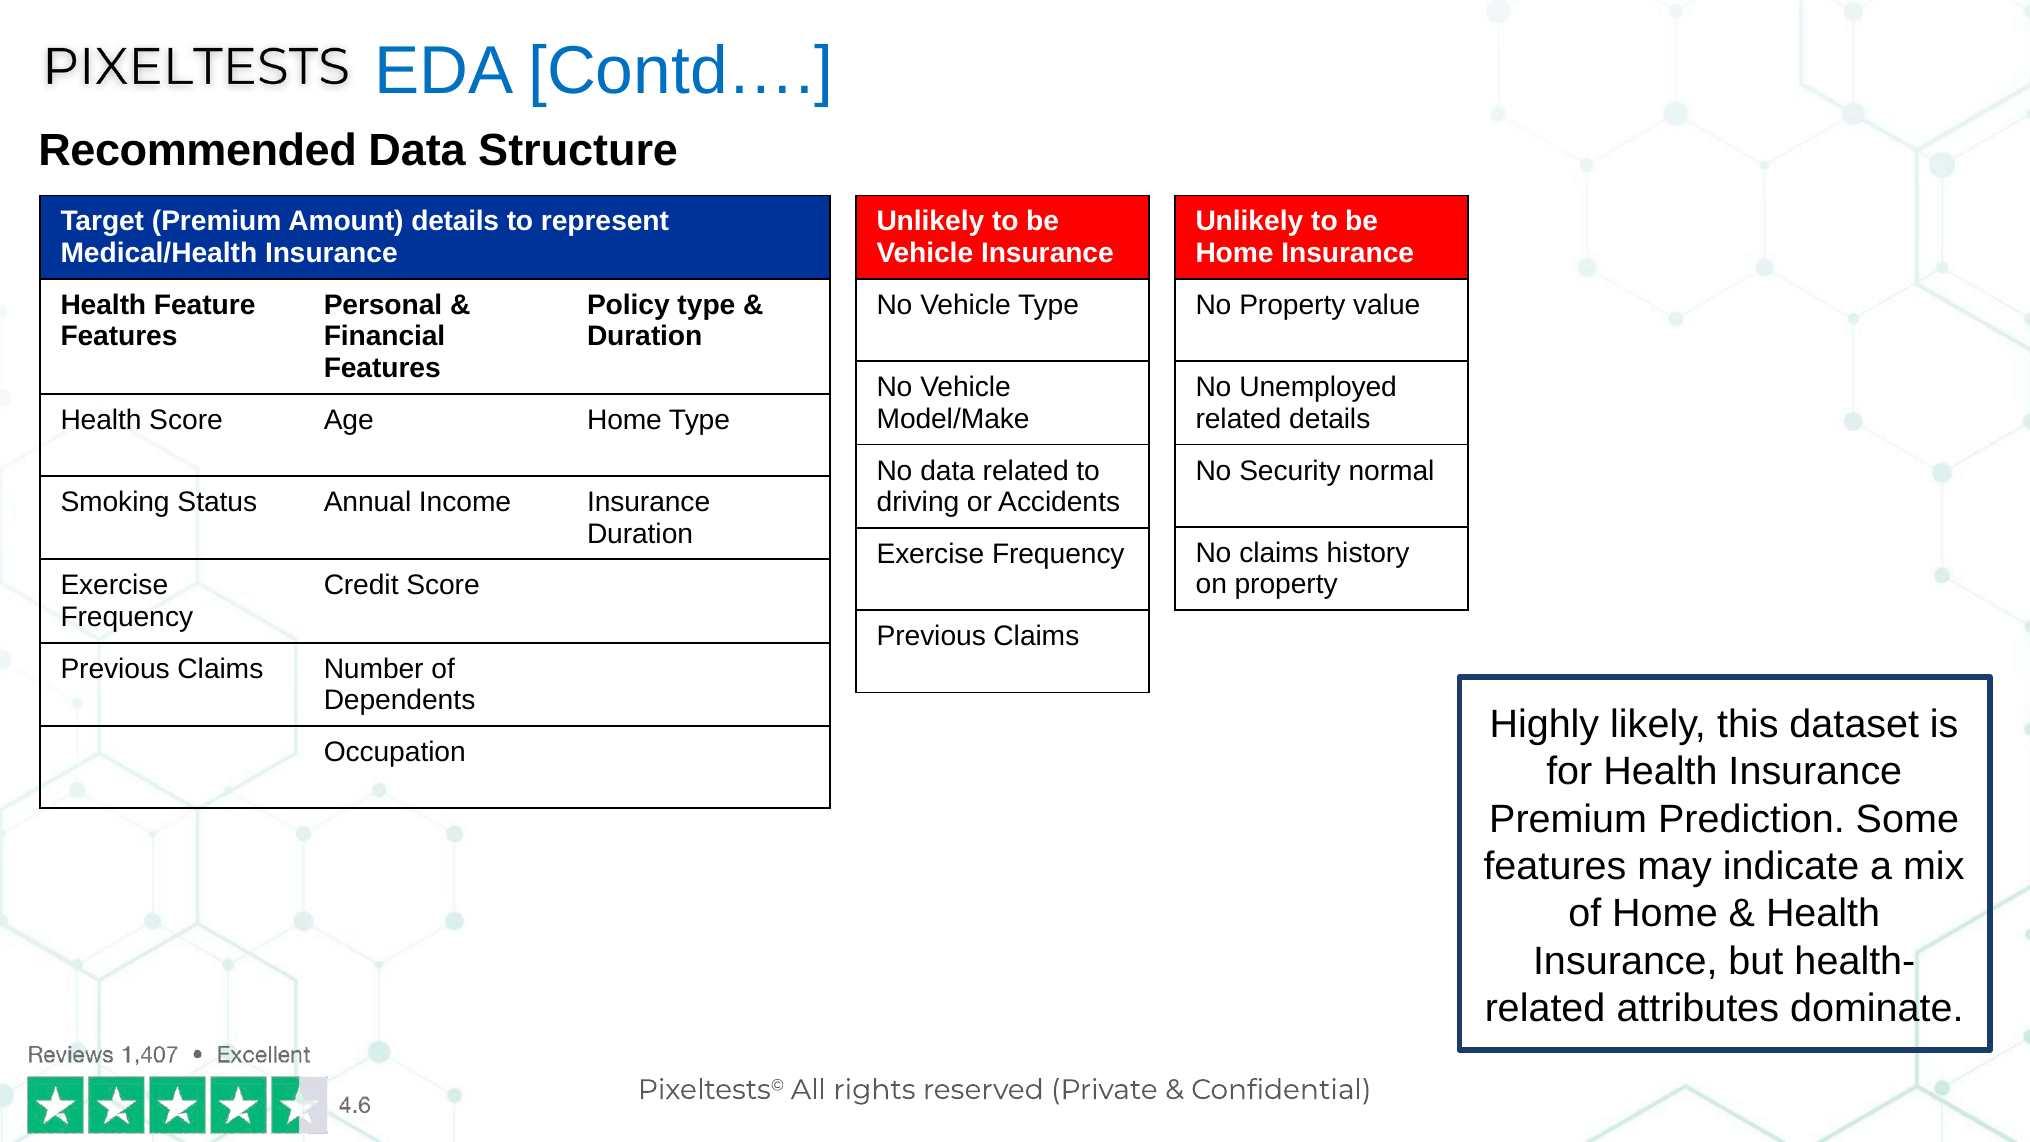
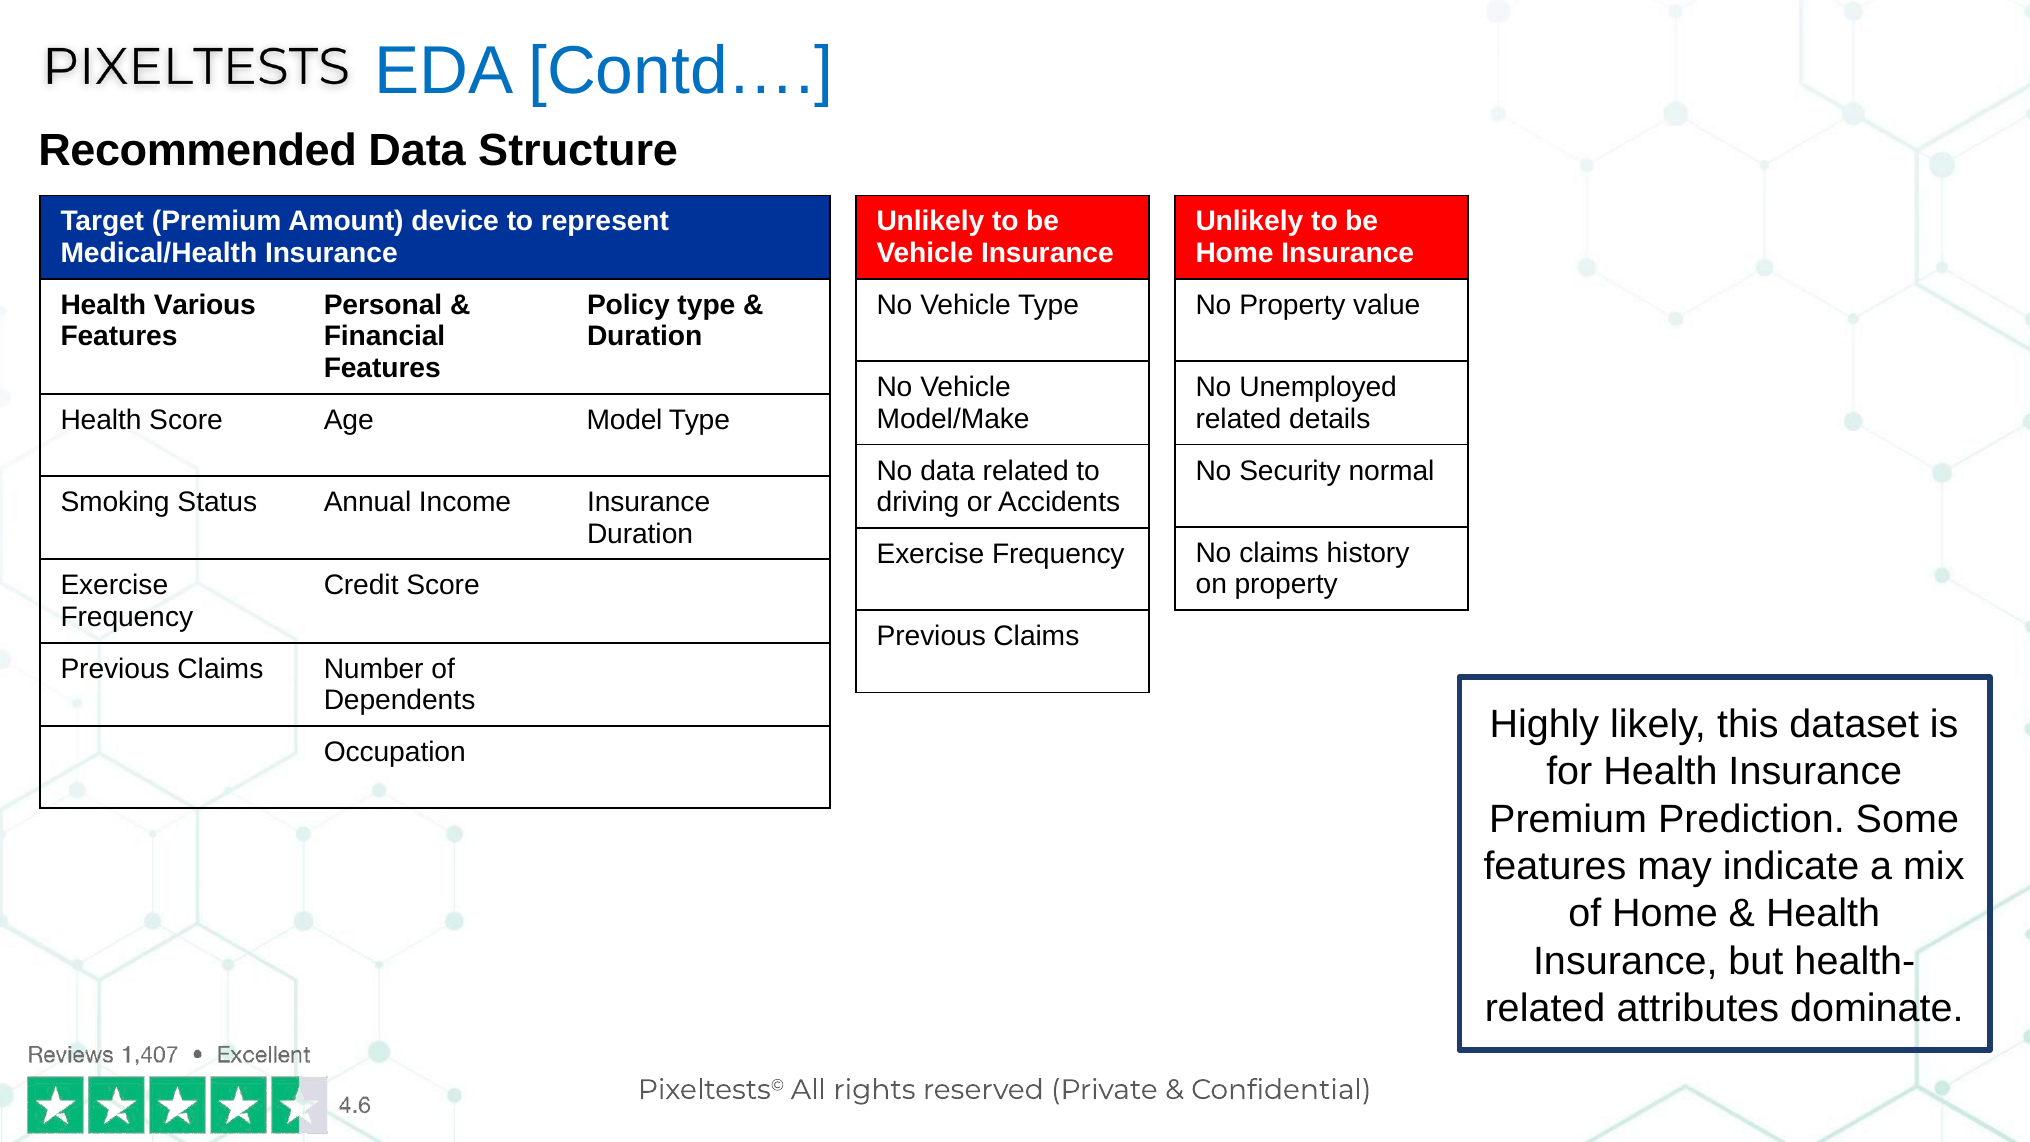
Amount details: details -> device (455, 222)
Feature: Feature -> Various (205, 305)
Age Home: Home -> Model (625, 420)
